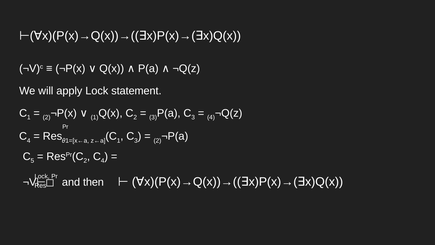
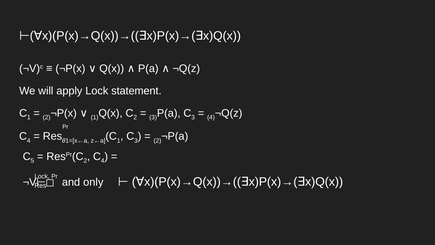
then: then -> only (93, 182)
